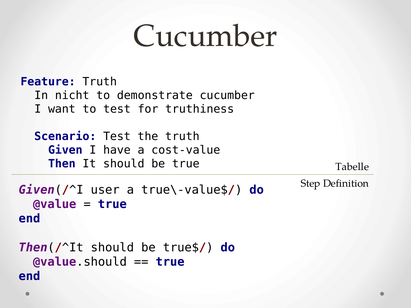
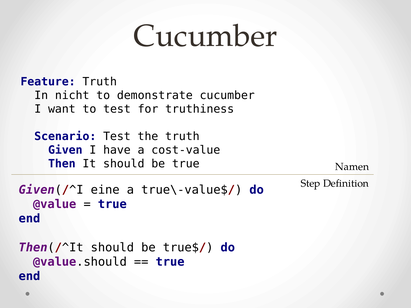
Tabelle: Tabelle -> Namen (352, 167)
user: user -> eine (105, 190)
